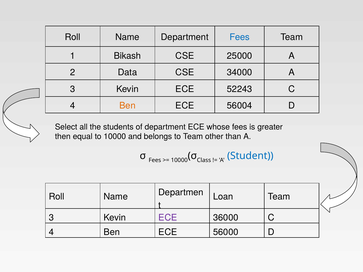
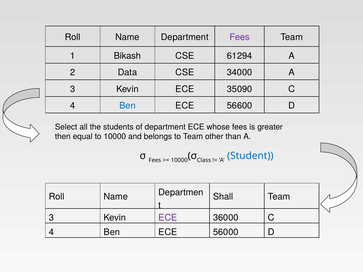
Fees colour: blue -> purple (240, 37)
25000: 25000 -> 61294 (240, 56)
52243: 52243 -> 35090 (240, 89)
Ben colour: orange -> blue (127, 106)
56004: 56004 -> 56600 (240, 106)
Loan: Loan -> Shall (223, 197)
